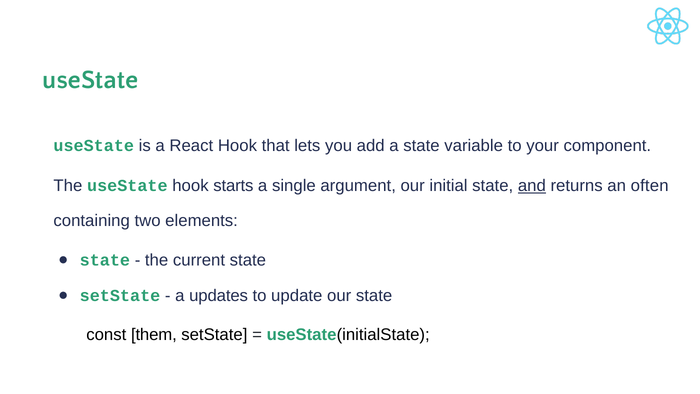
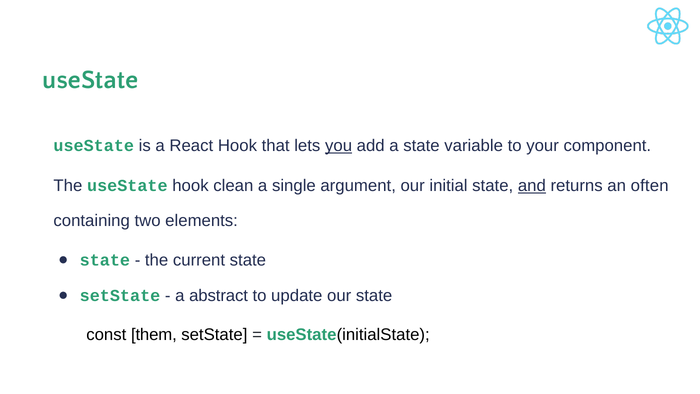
you underline: none -> present (339, 146)
starts: starts -> clean (233, 185)
updates: updates -> abstract (219, 295)
